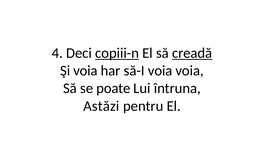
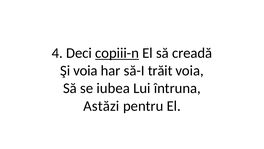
creadă underline: present -> none (192, 53)
să-I voia: voia -> trăit (160, 70)
poate: poate -> iubea (113, 88)
